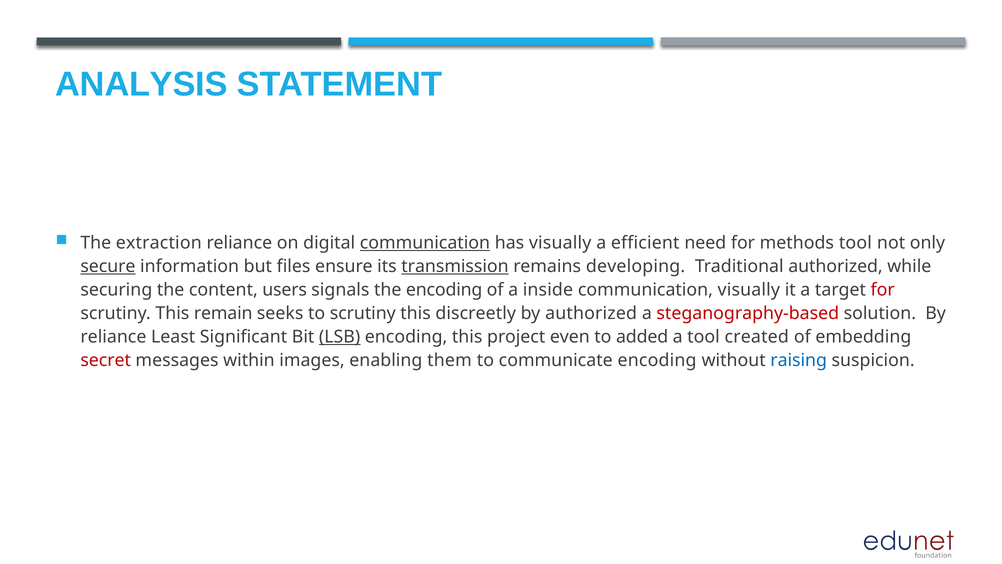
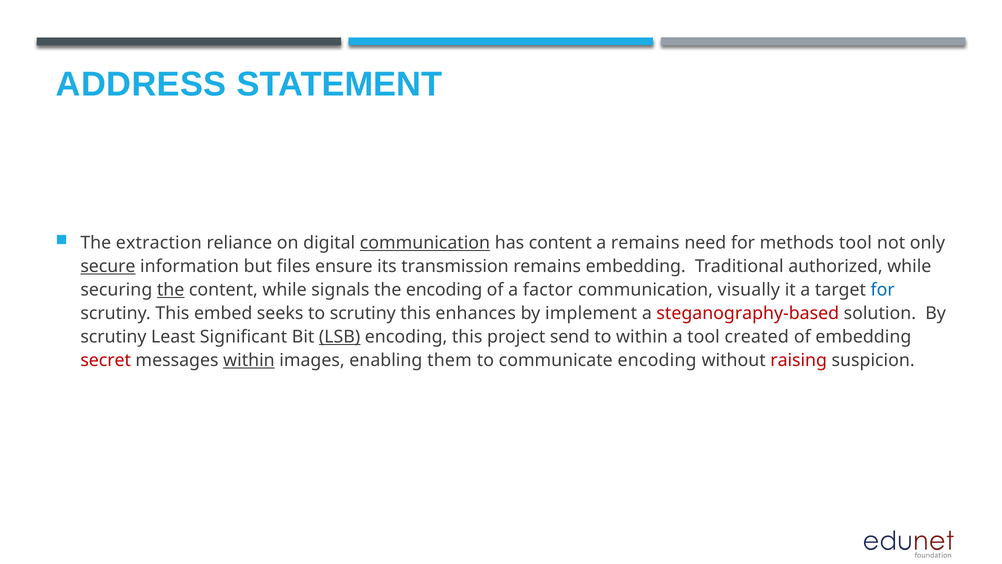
ANALYSIS: ANALYSIS -> ADDRESS (141, 84)
has visually: visually -> content (560, 243)
a efficient: efficient -> remains (645, 243)
transmission underline: present -> none (455, 266)
remains developing: developing -> embedding (636, 266)
the underline: none -> present (171, 290)
content users: users -> while (285, 290)
inside: inside -> factor (548, 290)
for colour: red -> blue (883, 290)
remain: remain -> embed (223, 313)
discreetly: discreetly -> enhances (476, 313)
by authorized: authorized -> implement (591, 313)
reliance: reliance -> scrutiny (113, 336)
even: even -> send (570, 336)
to added: added -> within (642, 336)
within underline: none -> present (249, 360)
raising colour: blue -> red (799, 360)
